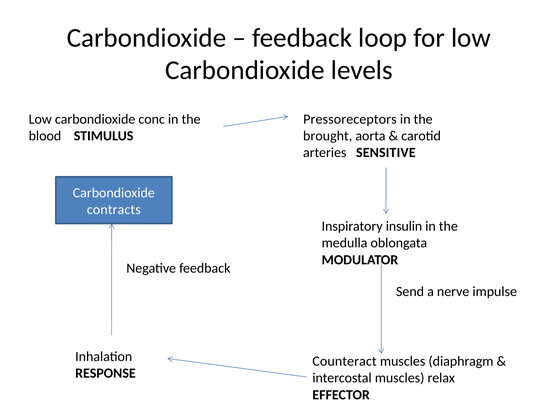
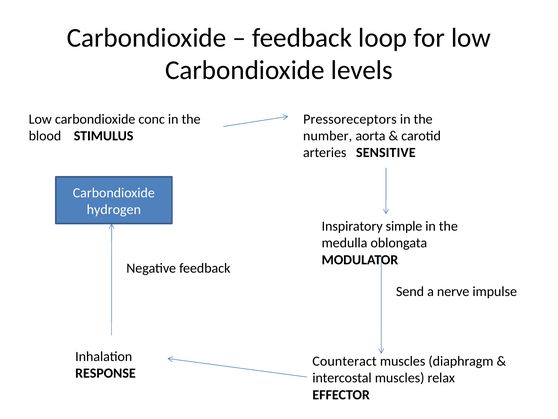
brought: brought -> number (328, 136)
contracts: contracts -> hydrogen (114, 209)
insulin: insulin -> simple (404, 226)
